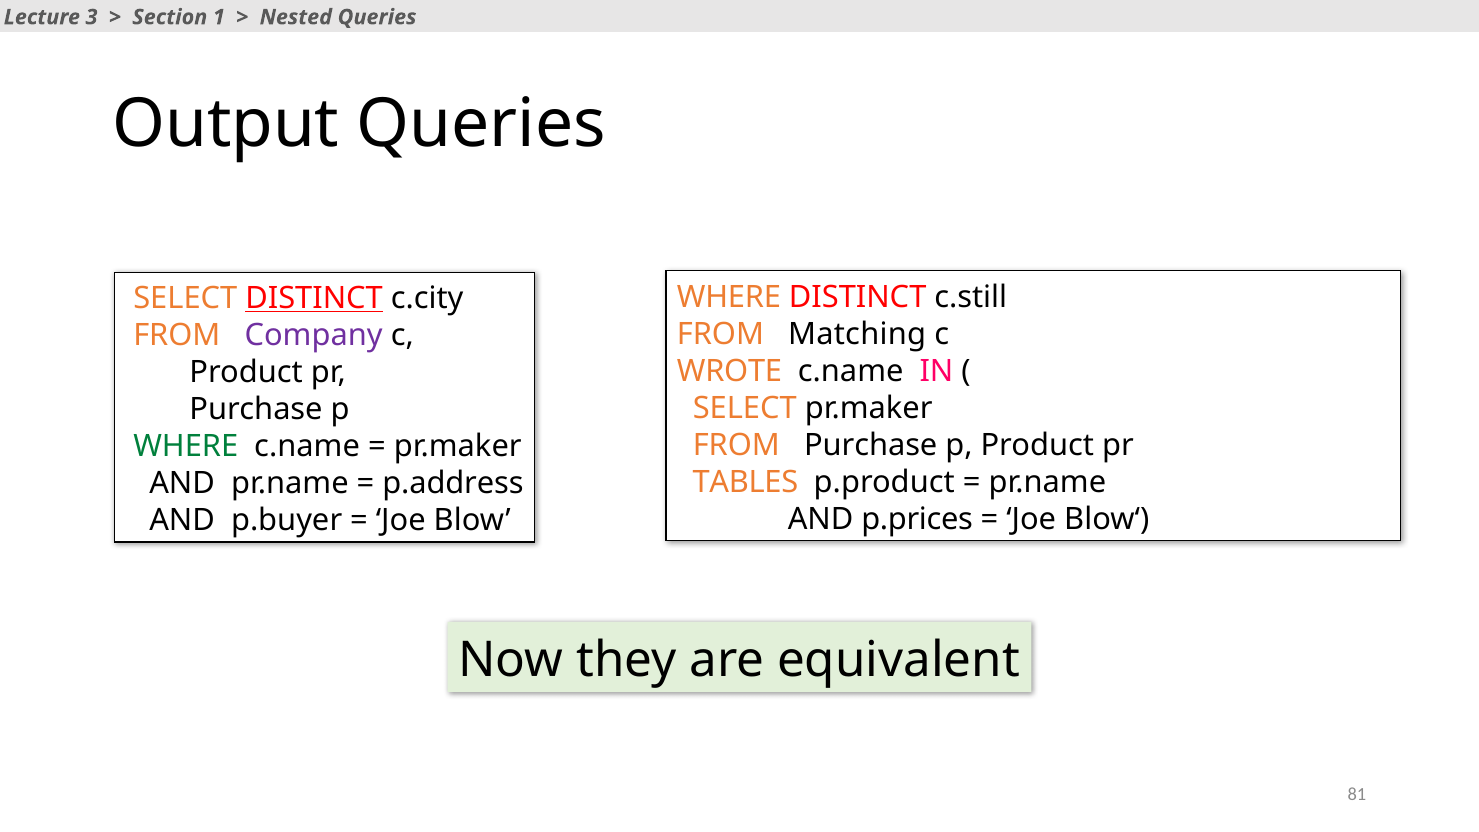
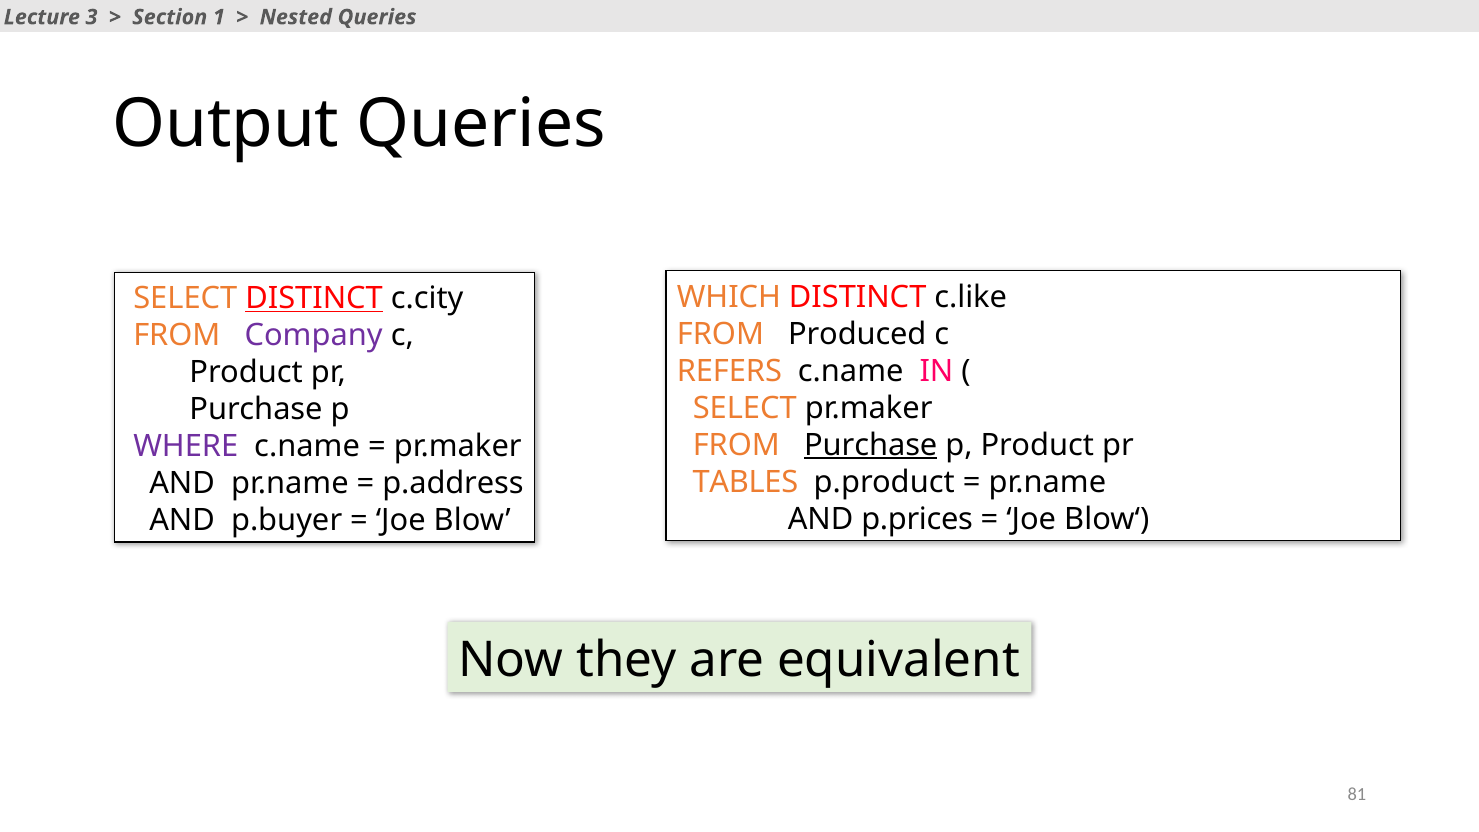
WHERE: WHERE -> WHICH (729, 297)
c.still: c.still -> c.like (971, 297)
Matching: Matching -> Produced (857, 334)
WROTE: WROTE -> REFERS (729, 371)
Purchase underline: none -> present (871, 445)
WHERE colour: green -> purple (186, 446)
